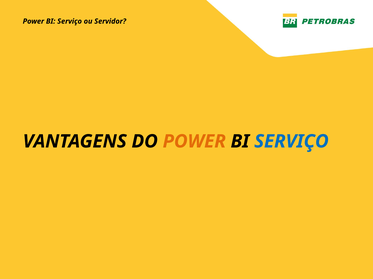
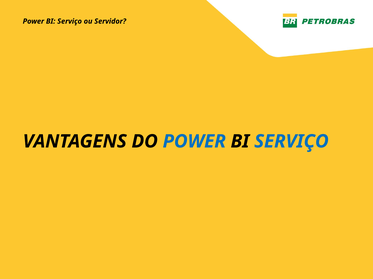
POWER colour: orange -> blue (194, 142)
